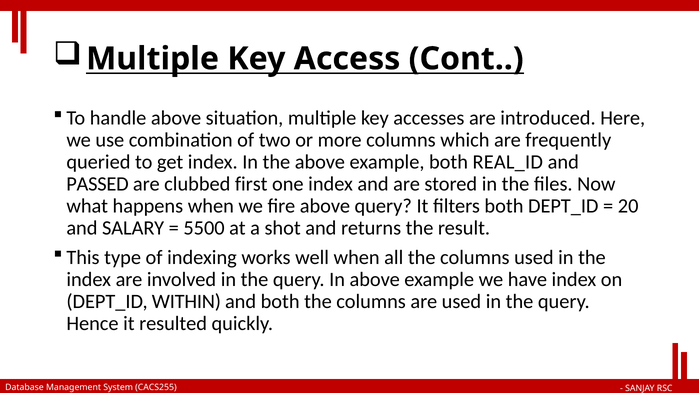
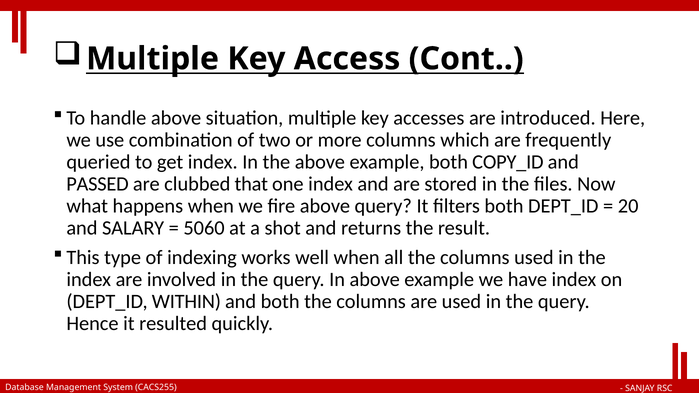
REAL_ID: REAL_ID -> COPY_ID (508, 162)
first: first -> that (251, 184)
5500: 5500 -> 5060 (204, 228)
